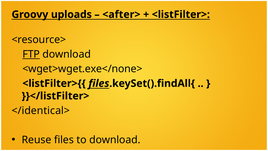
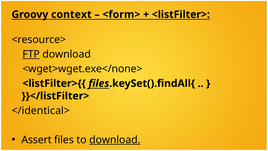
uploads: uploads -> context (71, 14)
<after>: <after> -> <form> (121, 14)
Reuse: Reuse -> Assert (37, 140)
download underline: none -> present (115, 140)
